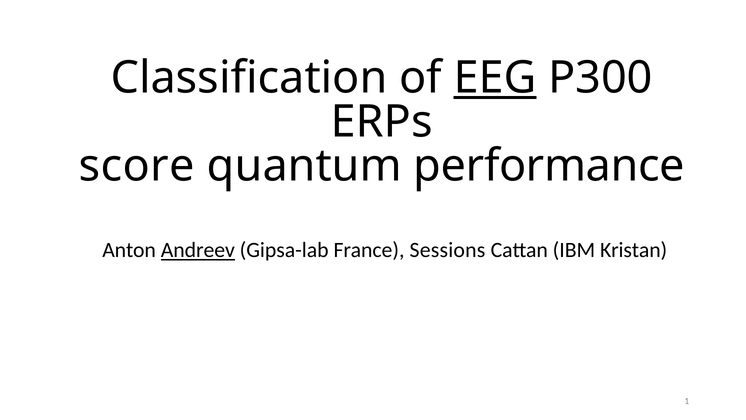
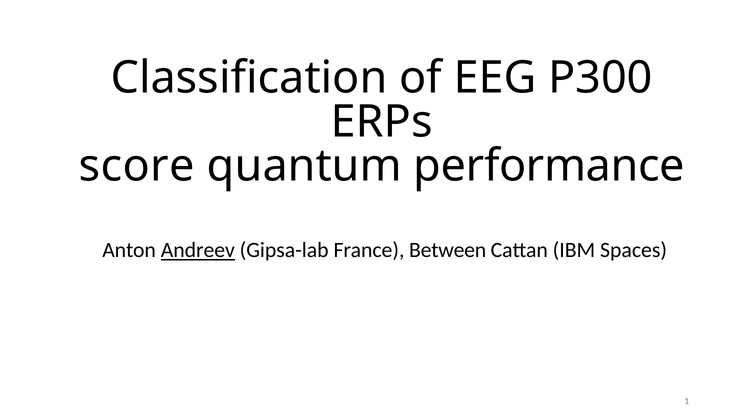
EEG underline: present -> none (495, 78)
Sessions: Sessions -> Between (448, 250)
Kristan: Kristan -> Spaces (634, 250)
